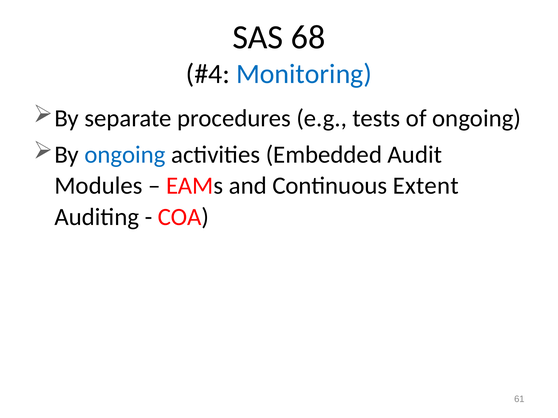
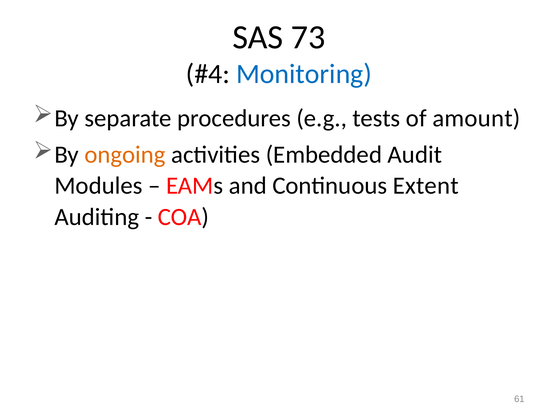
68: 68 -> 73 (308, 37)
of ongoing: ongoing -> amount (476, 119)
ongoing colour: blue -> orange (125, 155)
